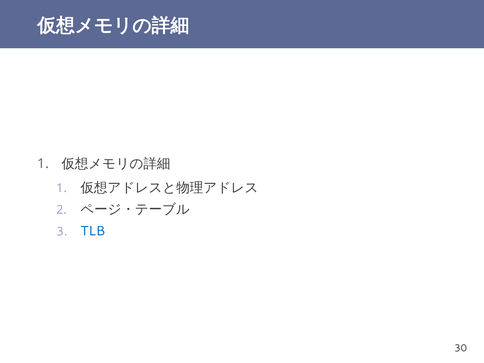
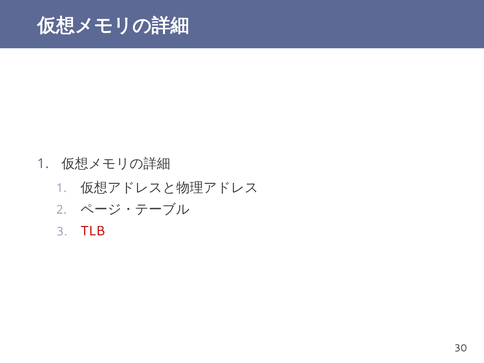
TLB colour: blue -> red (93, 231)
